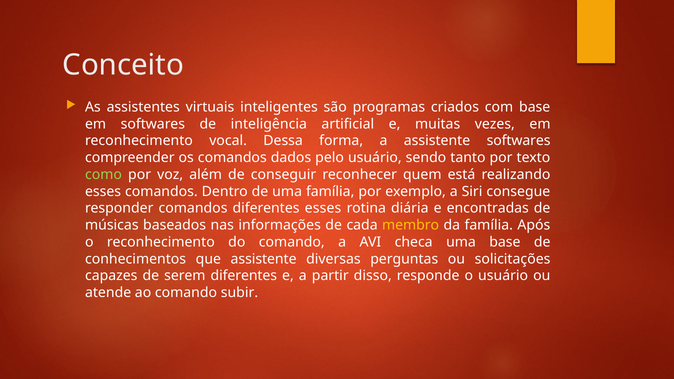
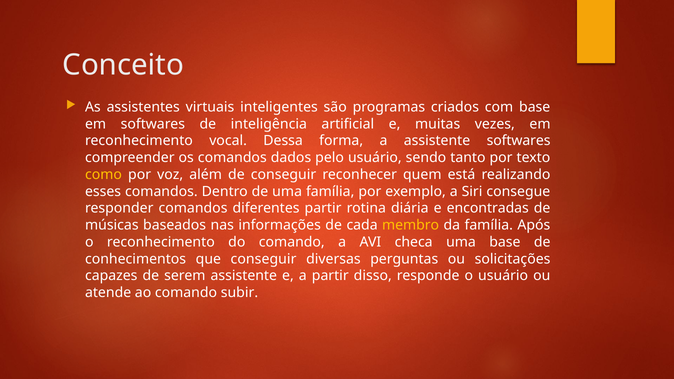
como colour: light green -> yellow (104, 175)
diferentes esses: esses -> partir (323, 208)
que assistente: assistente -> conseguir (264, 259)
serem diferentes: diferentes -> assistente (244, 276)
